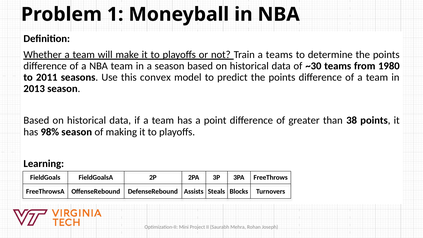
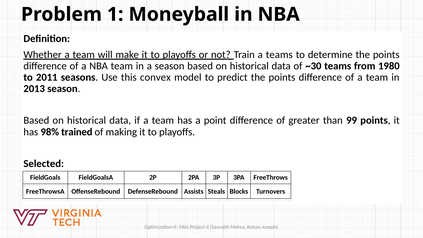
38: 38 -> 99 (352, 120)
98% season: season -> trained (77, 132)
Learning: Learning -> Selected (44, 163)
